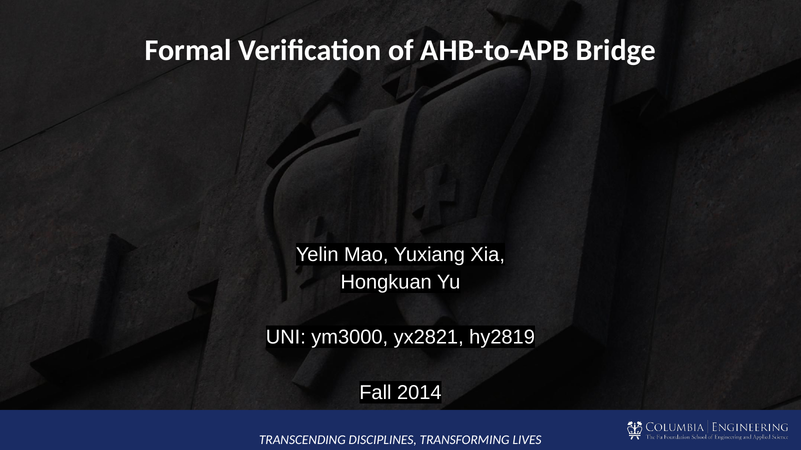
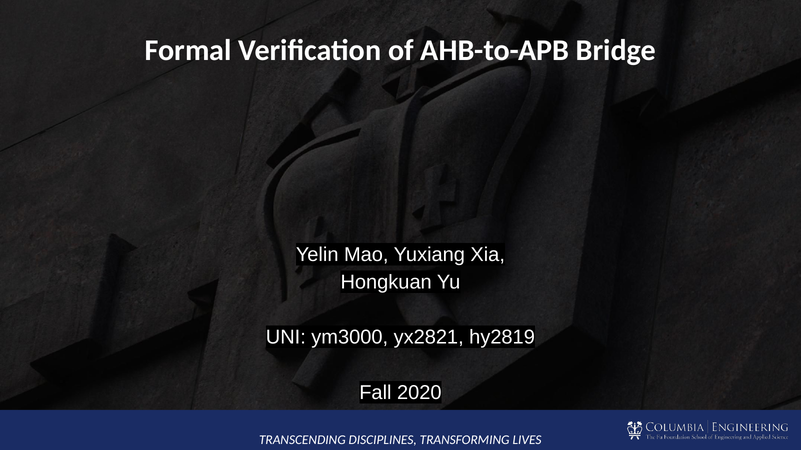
2014: 2014 -> 2020 (419, 393)
